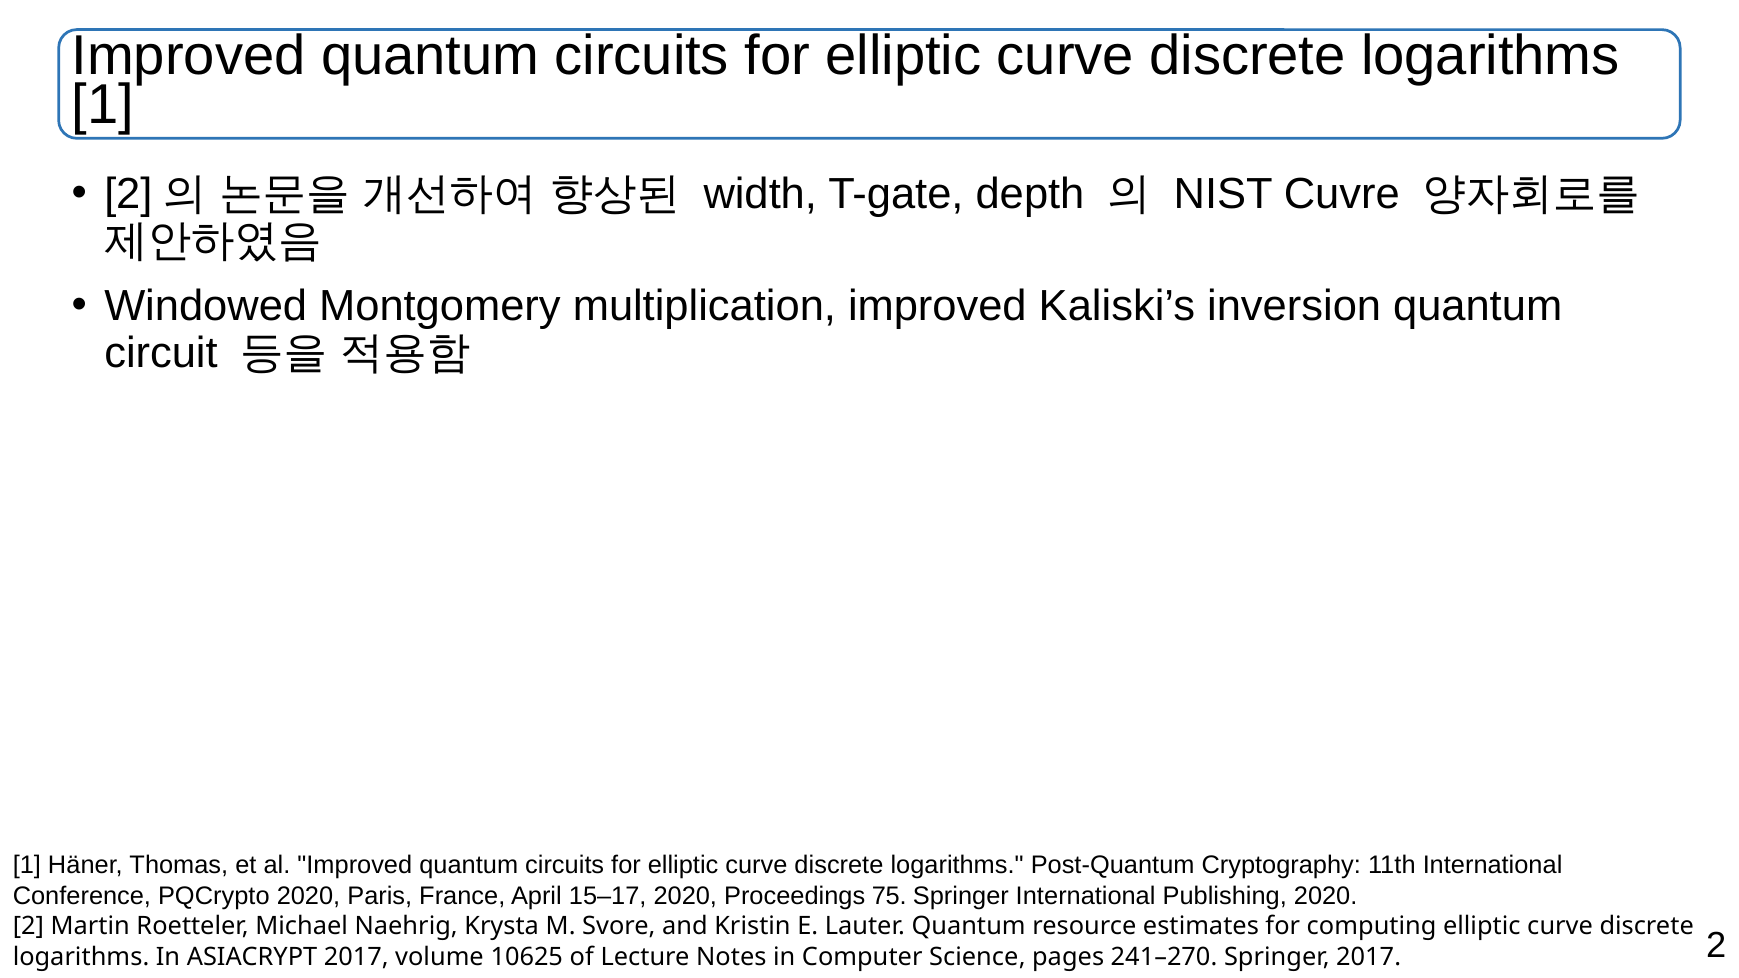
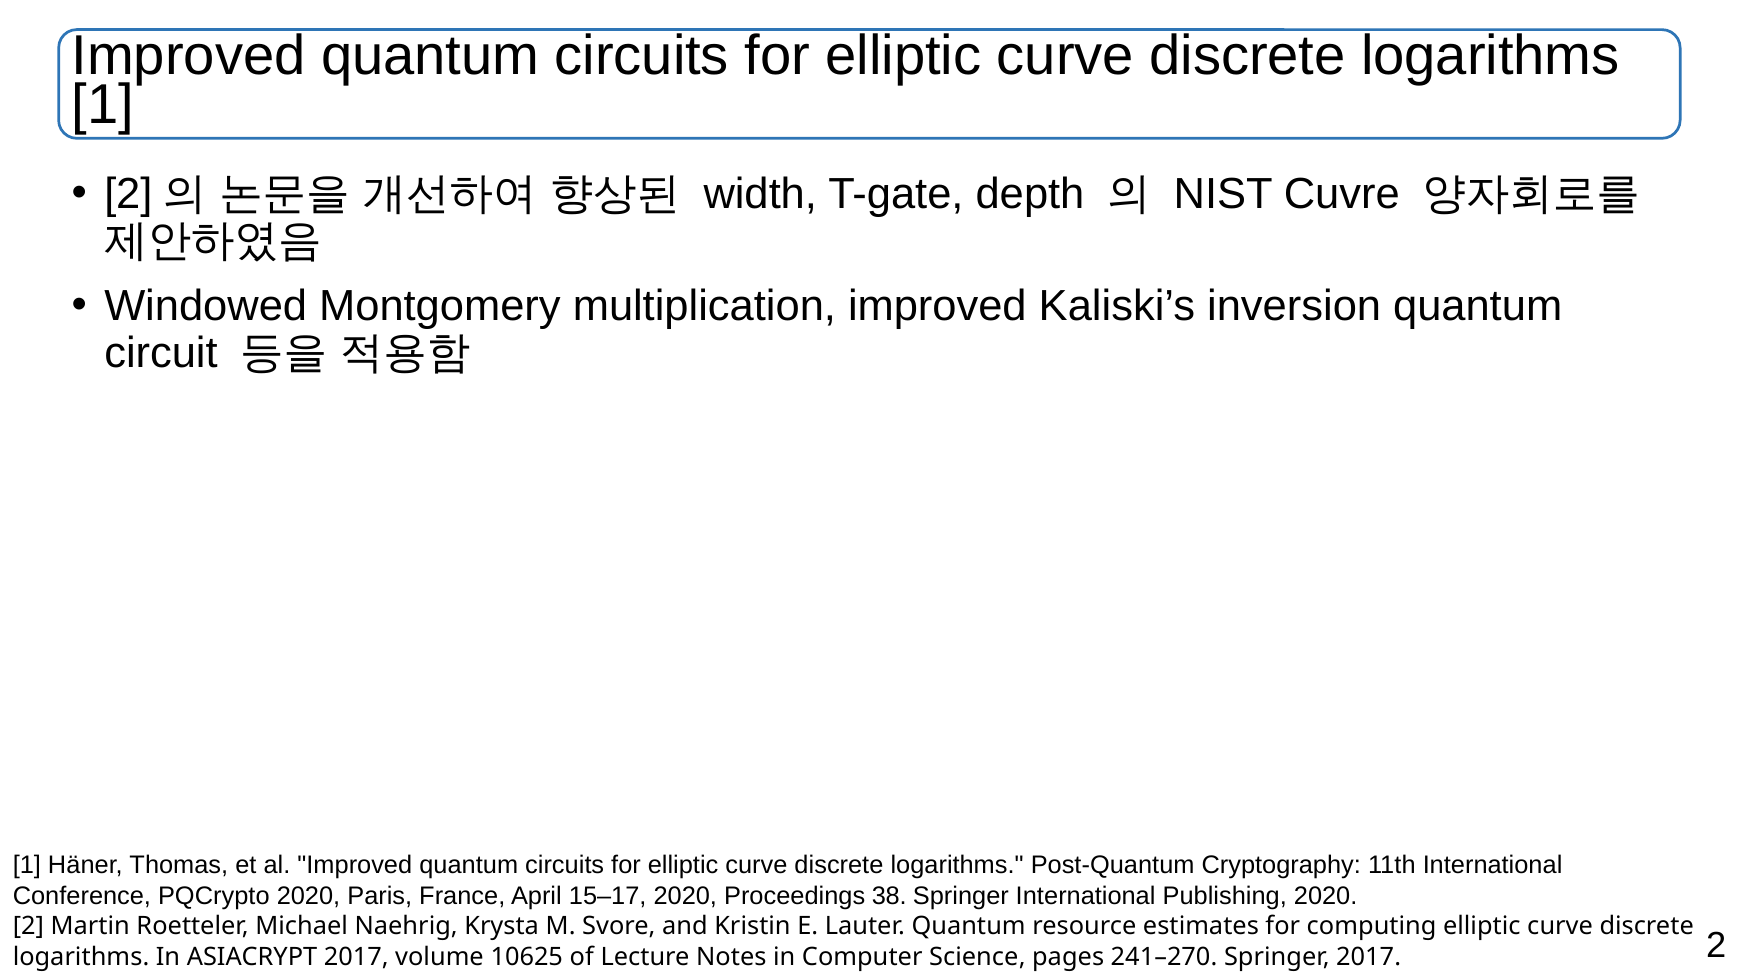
75: 75 -> 38 (889, 896)
